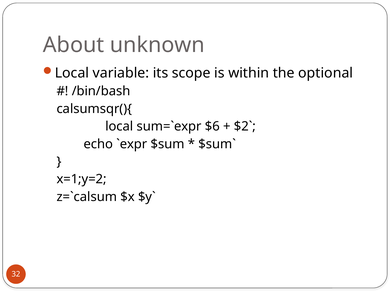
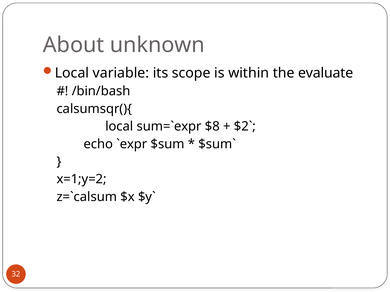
optional: optional -> evaluate (326, 73)
$6: $6 -> $8 (212, 127)
